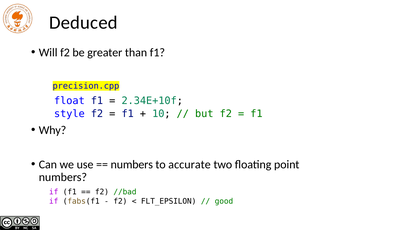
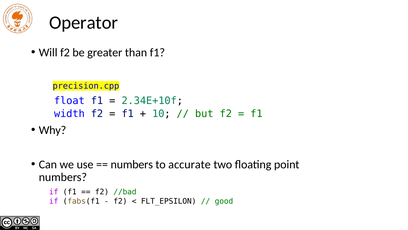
Deduced: Deduced -> Operator (84, 23)
style: style -> width (69, 114)
